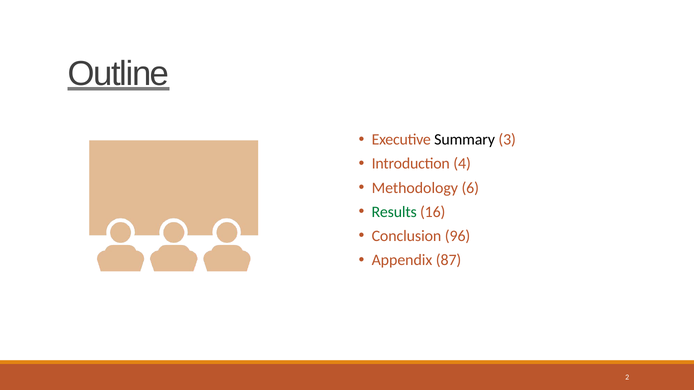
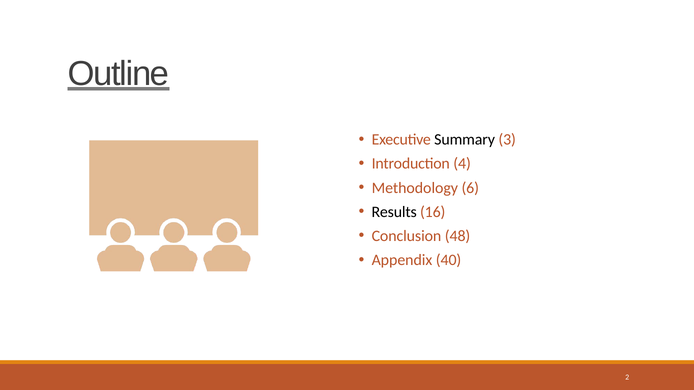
Results colour: green -> black (394, 212)
96: 96 -> 48 (458, 236)
87: 87 -> 40 (449, 260)
